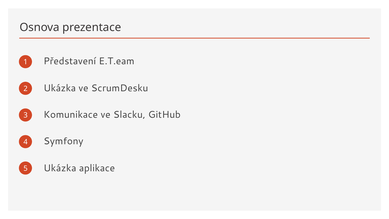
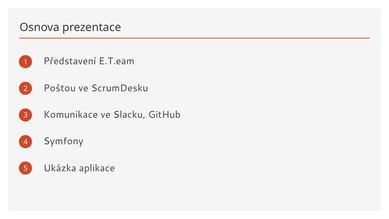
Ukázka: Ukázka -> Poštou (60, 88)
